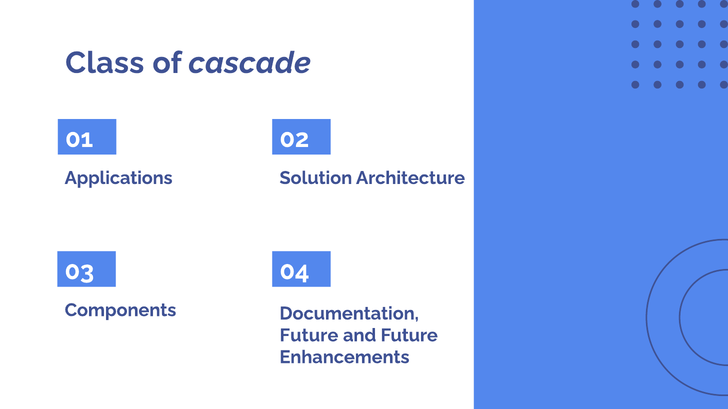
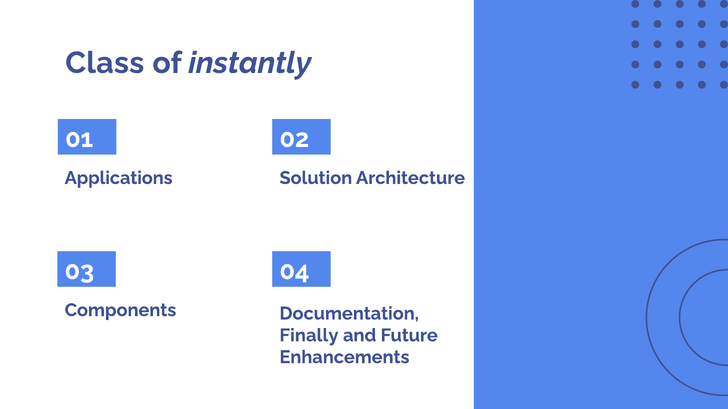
cascade: cascade -> instantly (250, 63)
Future: Future -> Finally (309, 336)
